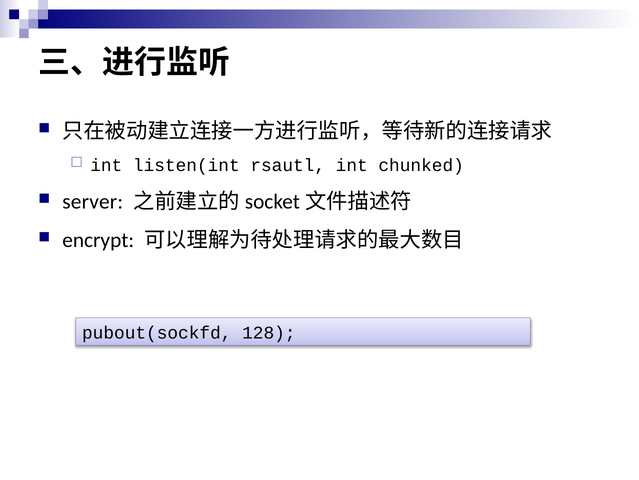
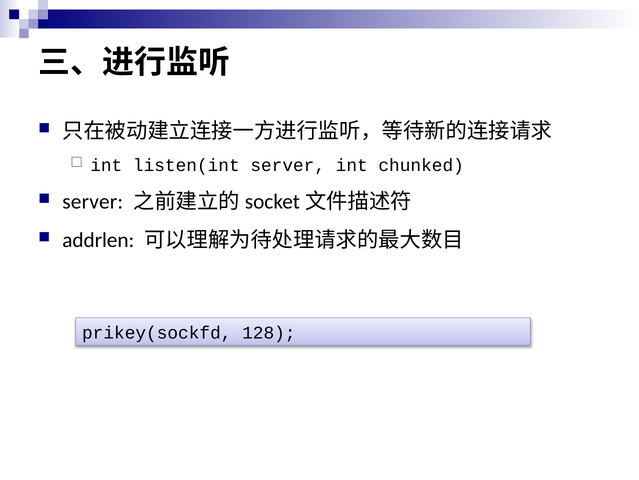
listen(int rsautl: rsautl -> server (288, 165)
encrypt: encrypt -> addrlen (98, 240)
pubout(sockfd: pubout(sockfd -> prikey(sockfd (157, 332)
